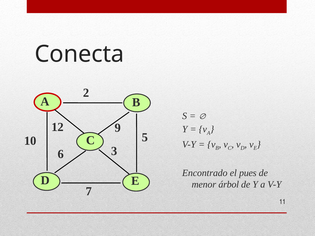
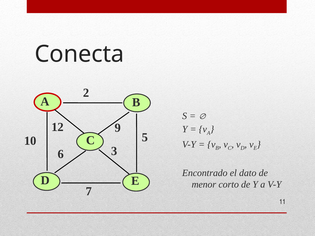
pues: pues -> dato (248, 173)
árbol: árbol -> corto (229, 185)
